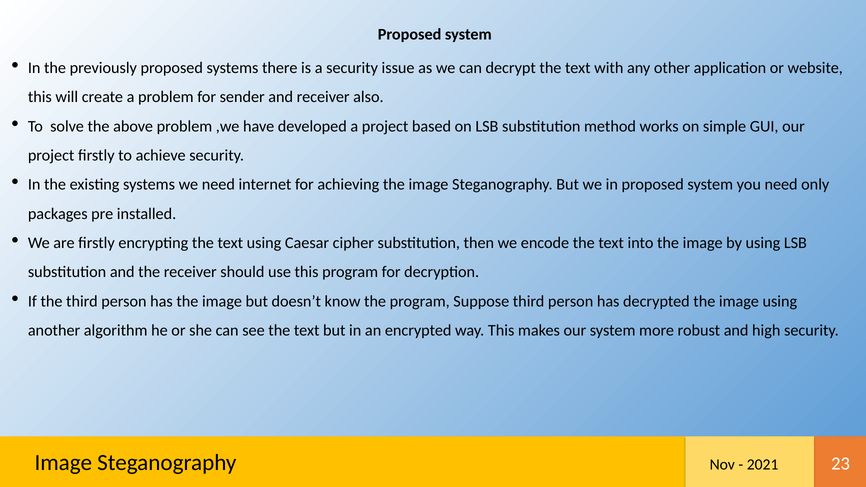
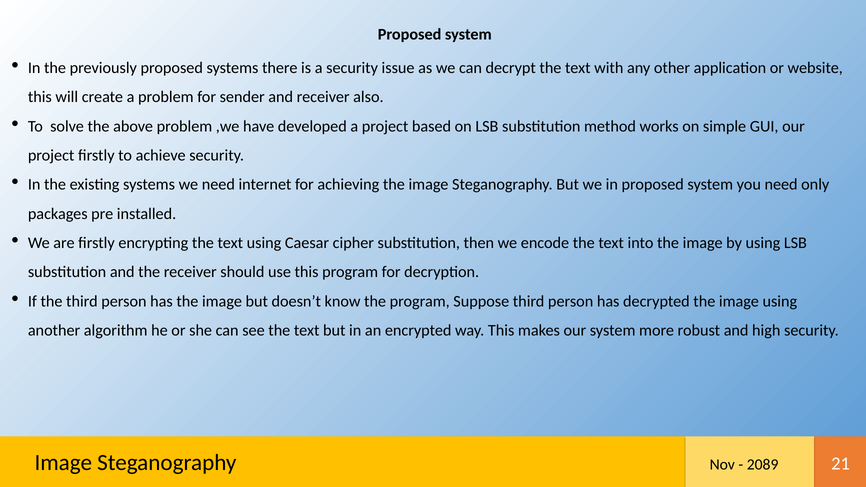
23: 23 -> 21 (841, 464)
2021: 2021 -> 2089 (763, 465)
